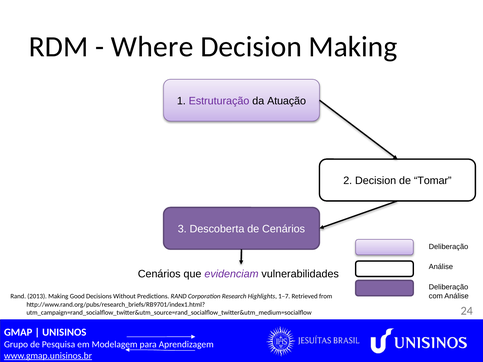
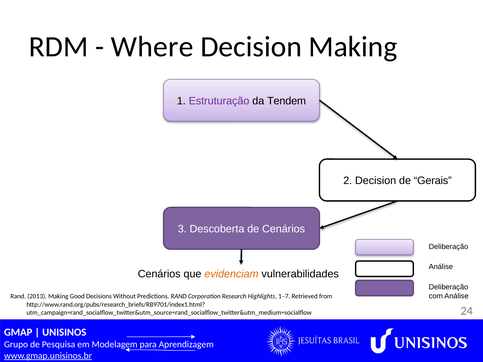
Atuação: Atuação -> Tendem (287, 101)
Tomar: Tomar -> Gerais (433, 181)
evidenciam colour: purple -> orange (232, 274)
